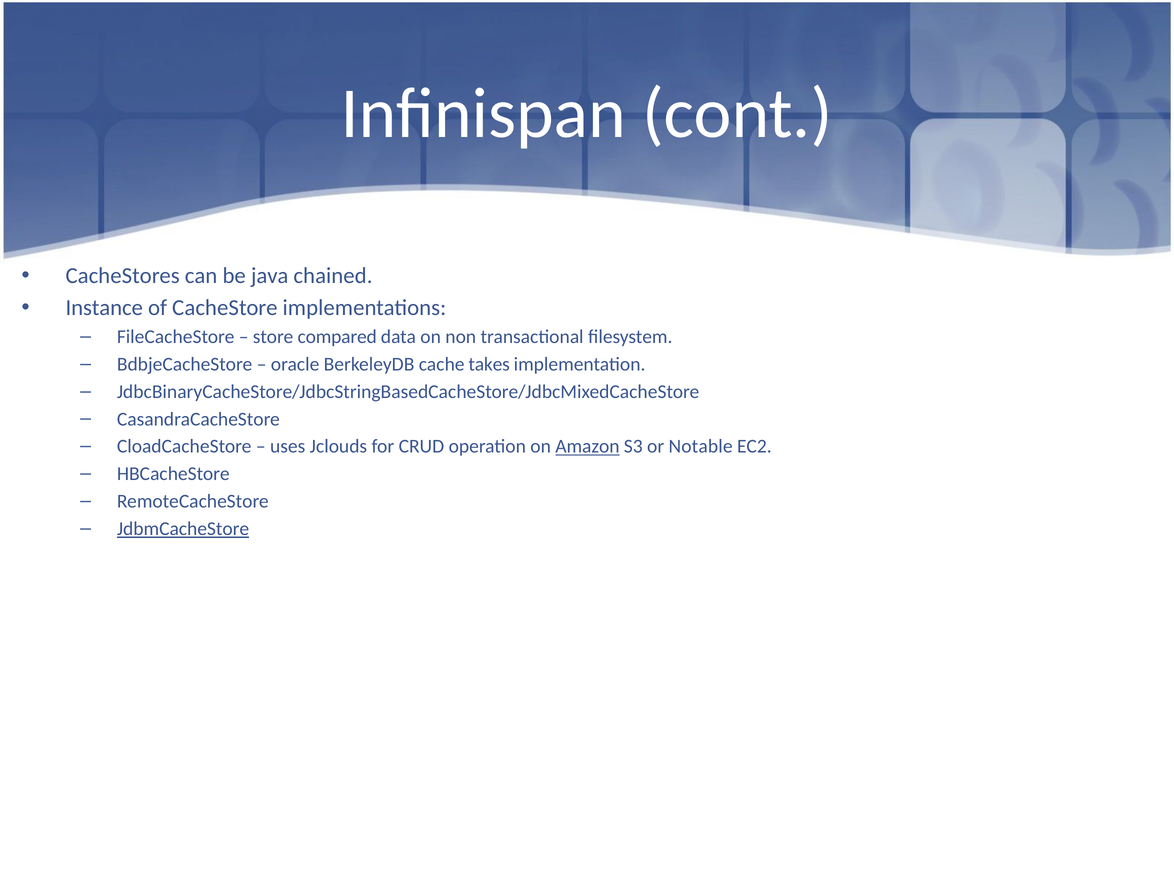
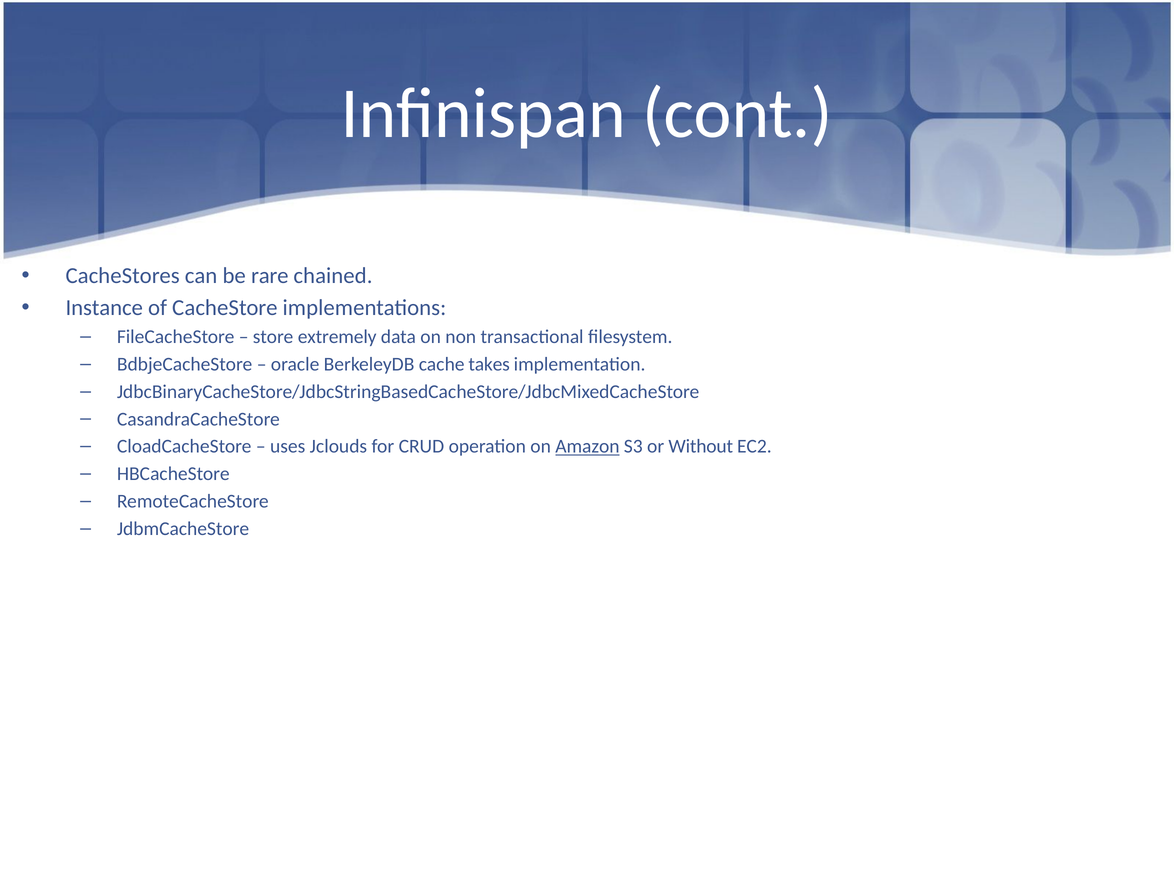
java: java -> rare (270, 276)
compared: compared -> extremely (337, 337)
Notable: Notable -> Without (701, 446)
JdbmCacheStore underline: present -> none (183, 529)
